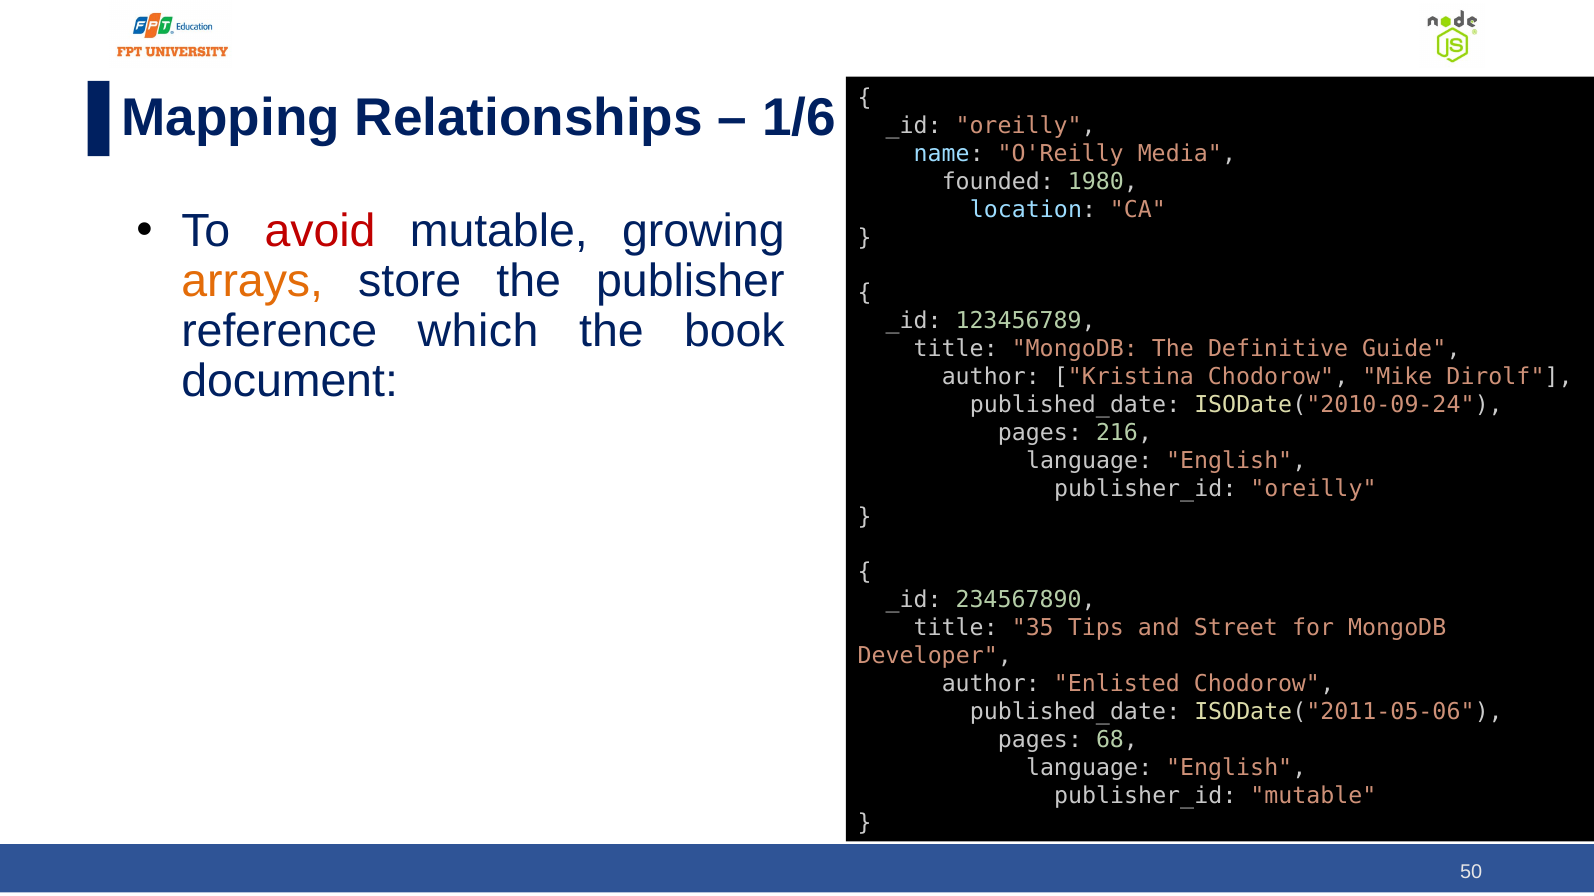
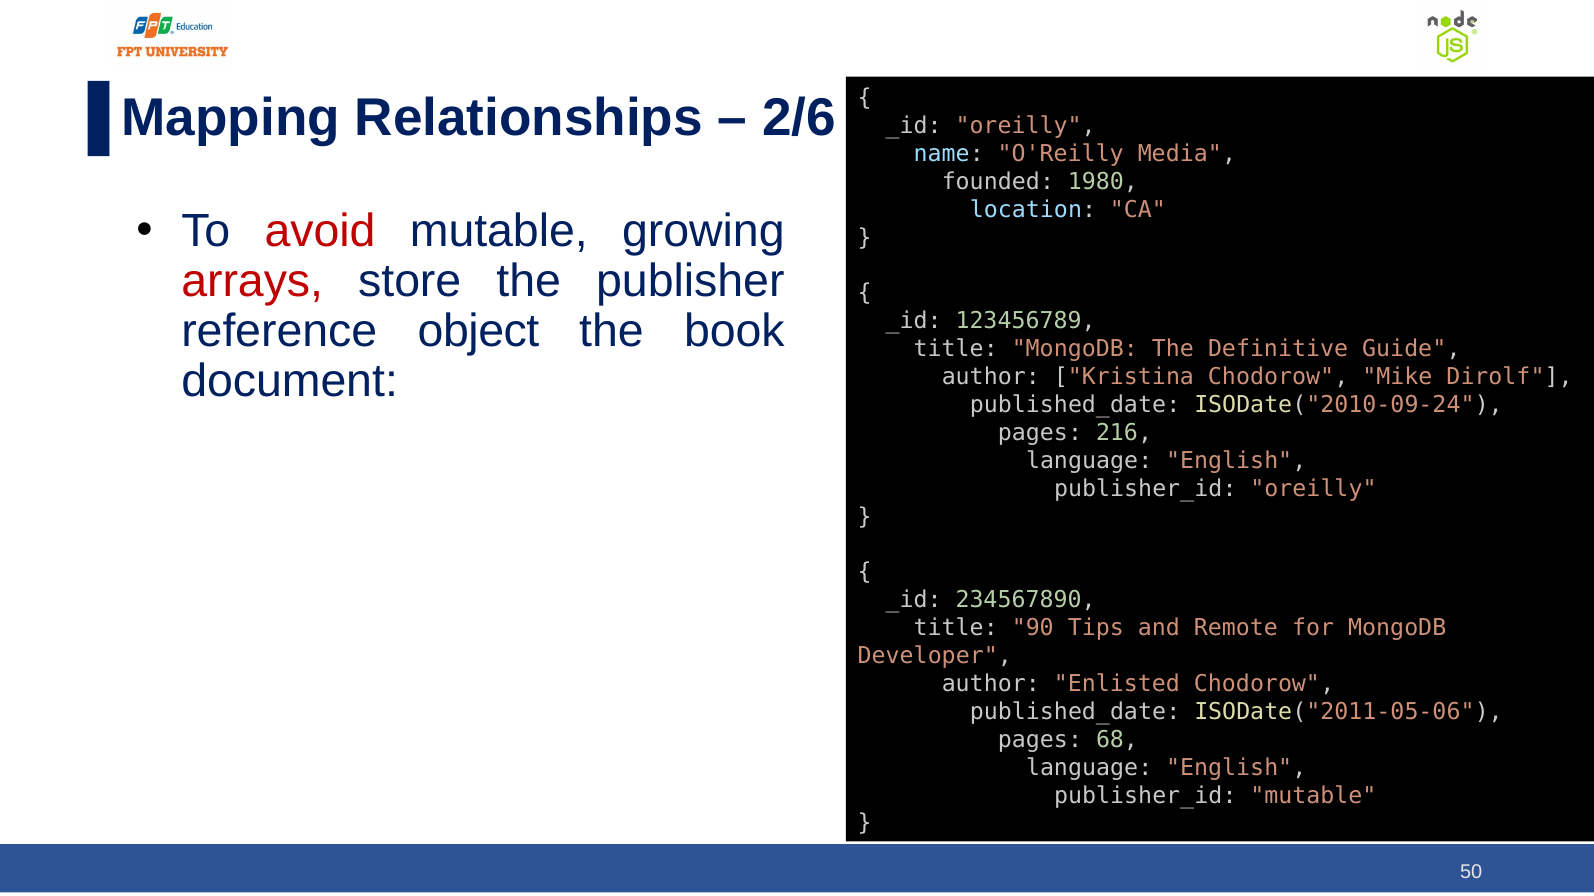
1/6: 1/6 -> 2/6 (799, 118)
arrays colour: orange -> red (252, 282)
which: which -> object (479, 332)
35: 35 -> 90 (1033, 628)
Street: Street -> Remote (1236, 628)
